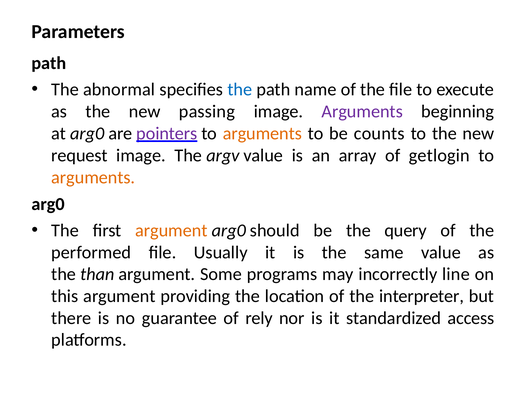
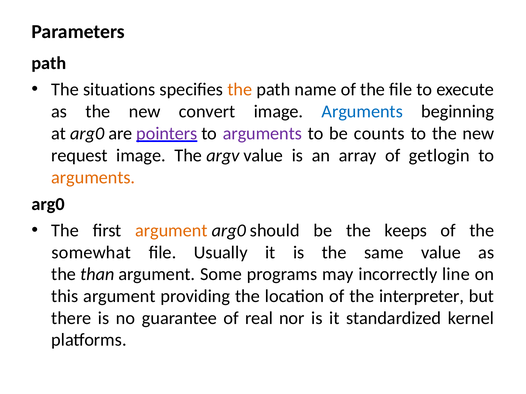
abnormal: abnormal -> situations (119, 90)
the colour: blue -> orange (240, 90)
passing: passing -> convert (207, 112)
Arguments colour: purple -> blue (362, 112)
arguments colour: orange -> purple (262, 133)
query: query -> keeps (406, 231)
performed: performed -> somewhat (91, 253)
rely: rely -> real (259, 318)
access: access -> kernel (471, 318)
